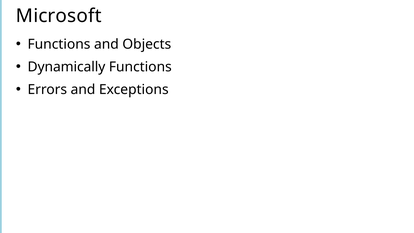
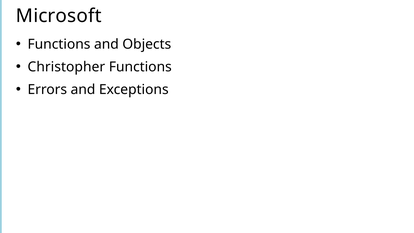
Dynamically: Dynamically -> Christopher (66, 67)
